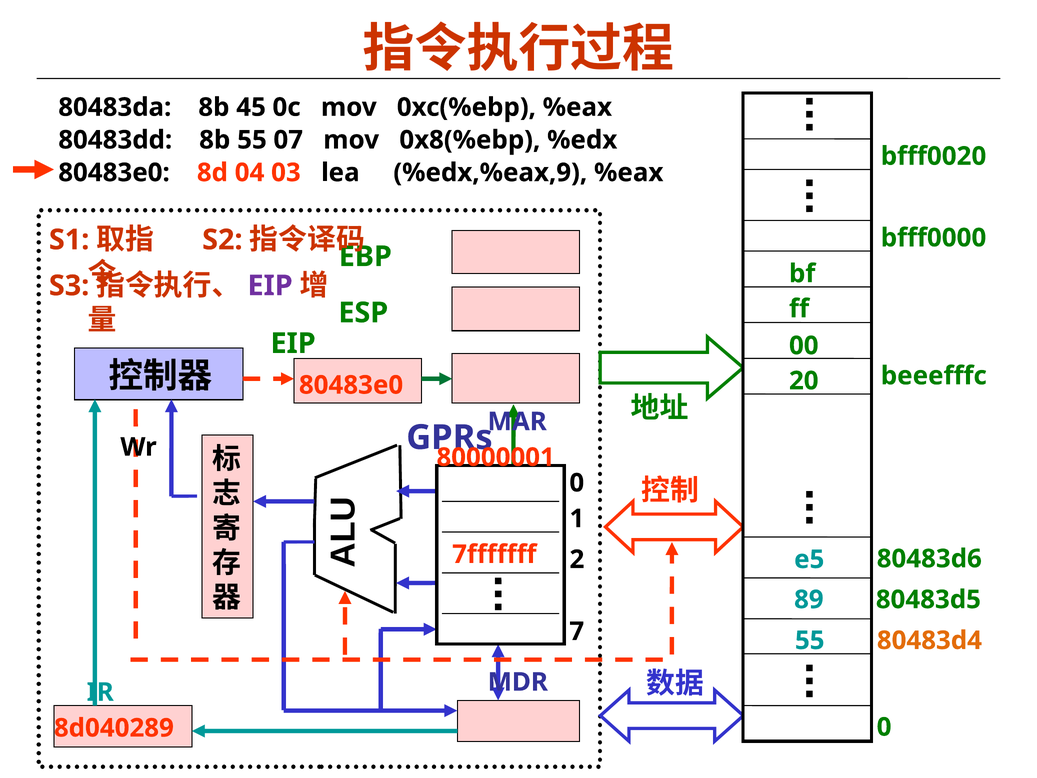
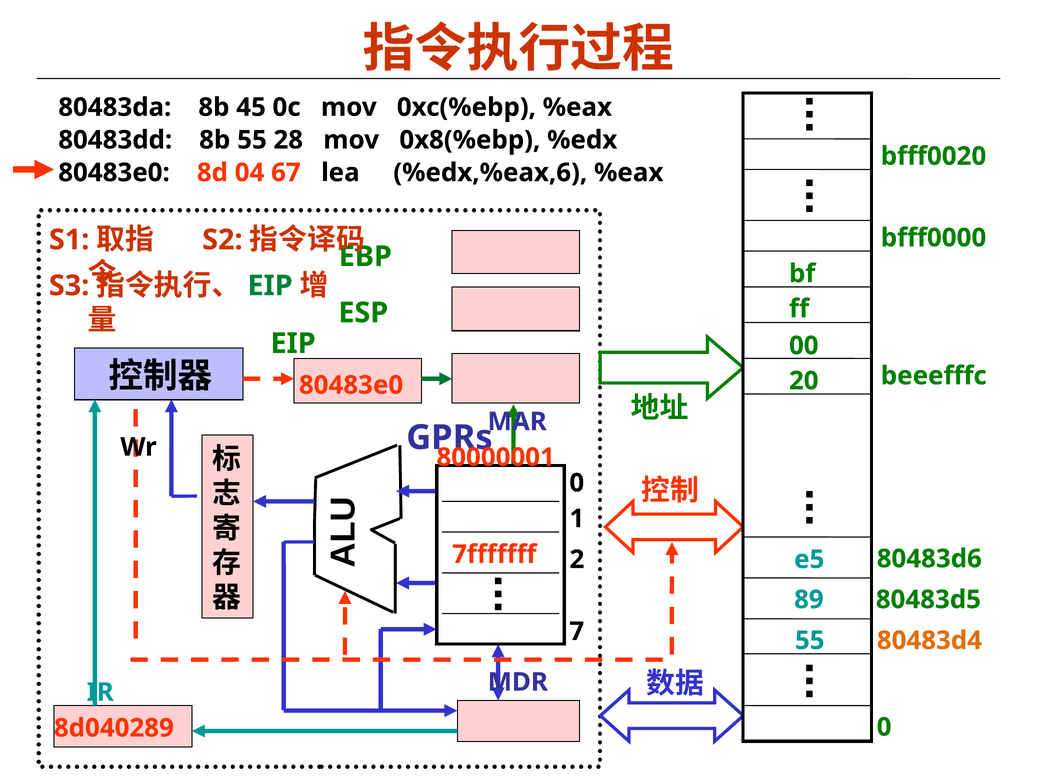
07: 07 -> 28 (288, 140)
03: 03 -> 67 (286, 173)
%edx,%eax,9: %edx,%eax,9 -> %edx,%eax,6 (490, 173)
EIP colour: purple -> green (270, 286)
